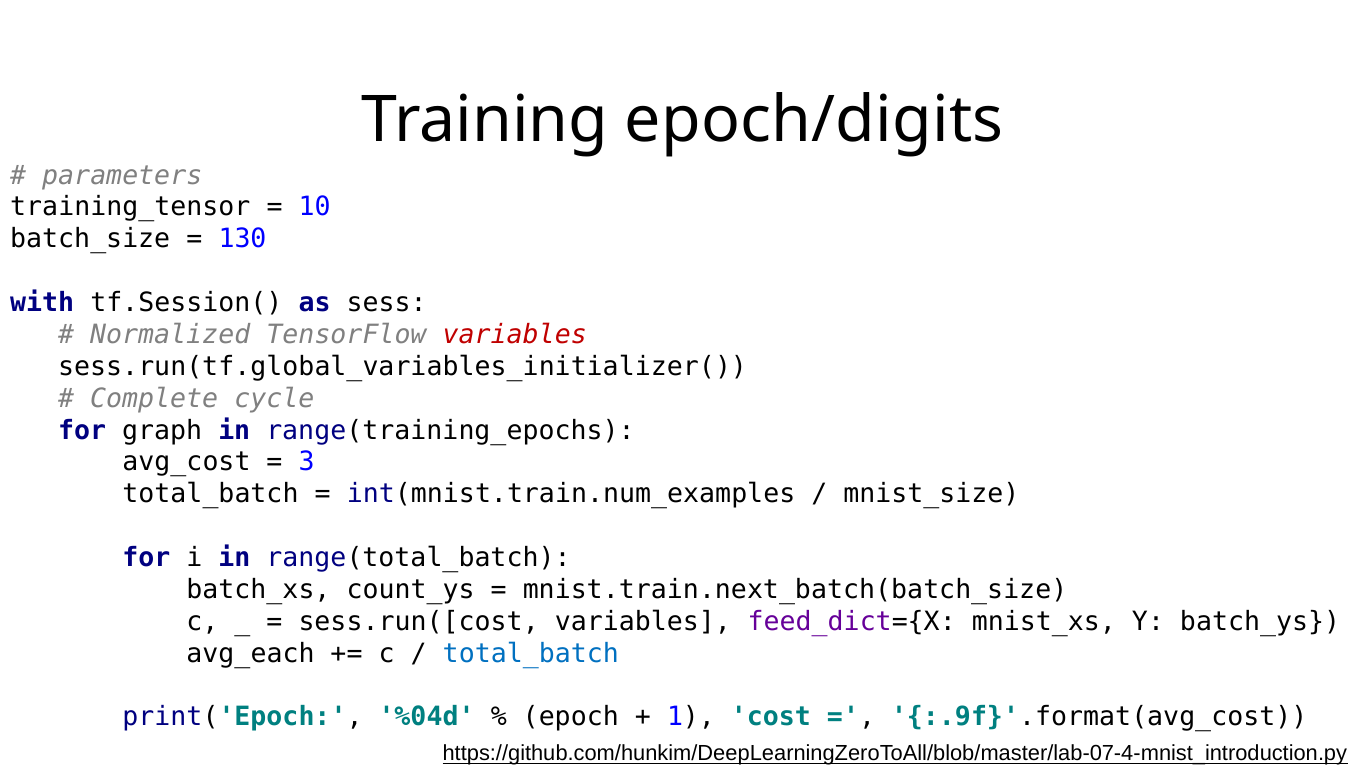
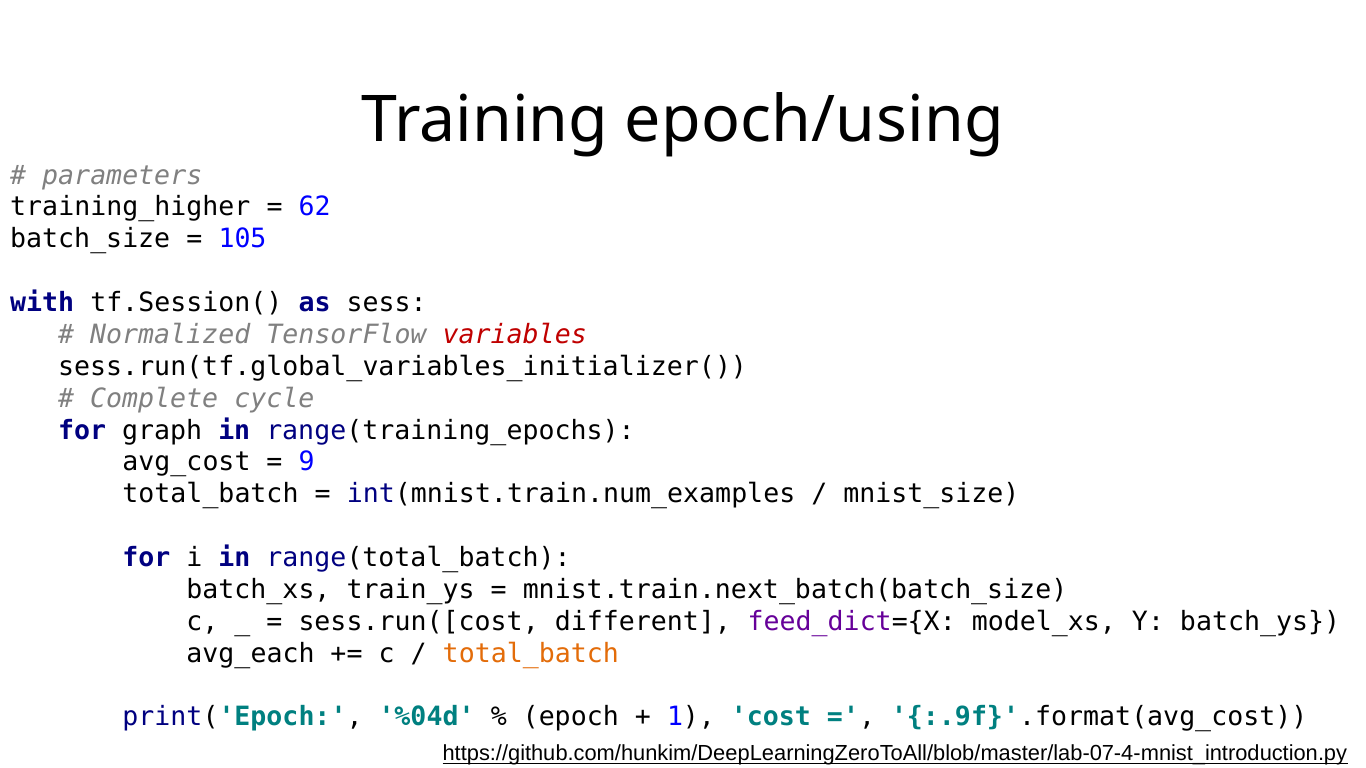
epoch/digits: epoch/digits -> epoch/using (814, 121)
training_tensor: training_tensor -> training_higher (130, 207)
10: 10 -> 62 (315, 207)
130: 130 -> 105 (243, 239)
3: 3 -> 9 (307, 462)
count_ys: count_ys -> train_ys (411, 590)
sess.run([cost variables: variables -> different (643, 622)
mnist_xs: mnist_xs -> model_xs (1044, 622)
total_batch colour: blue -> orange (531, 654)
